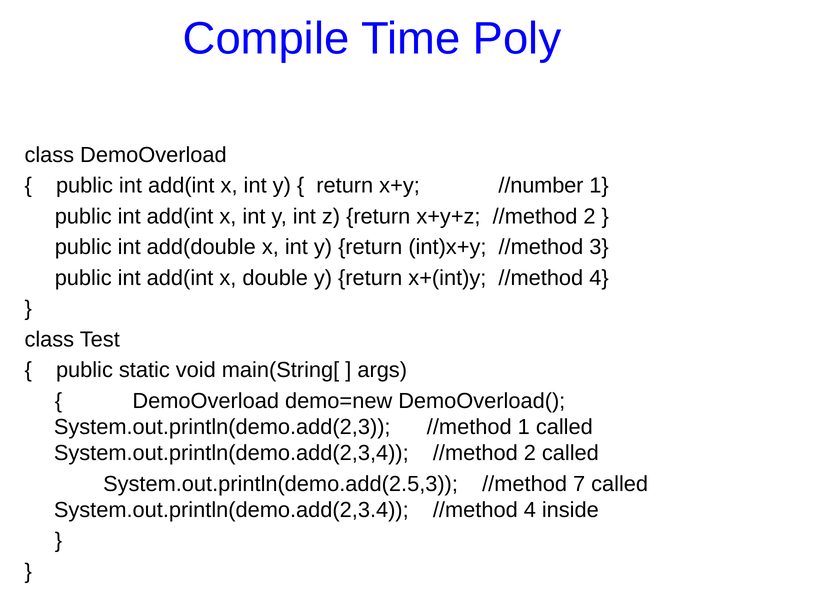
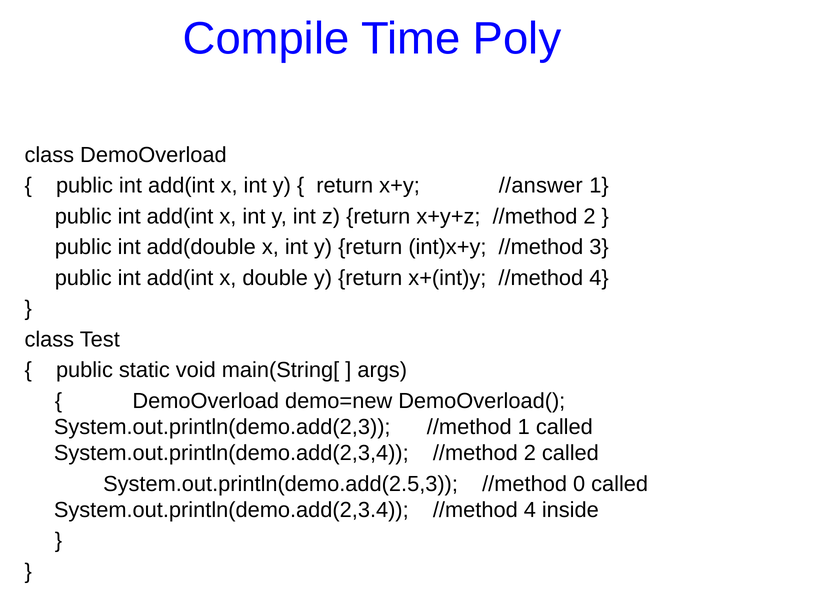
//number: //number -> //answer (541, 186)
7: 7 -> 0 (579, 483)
